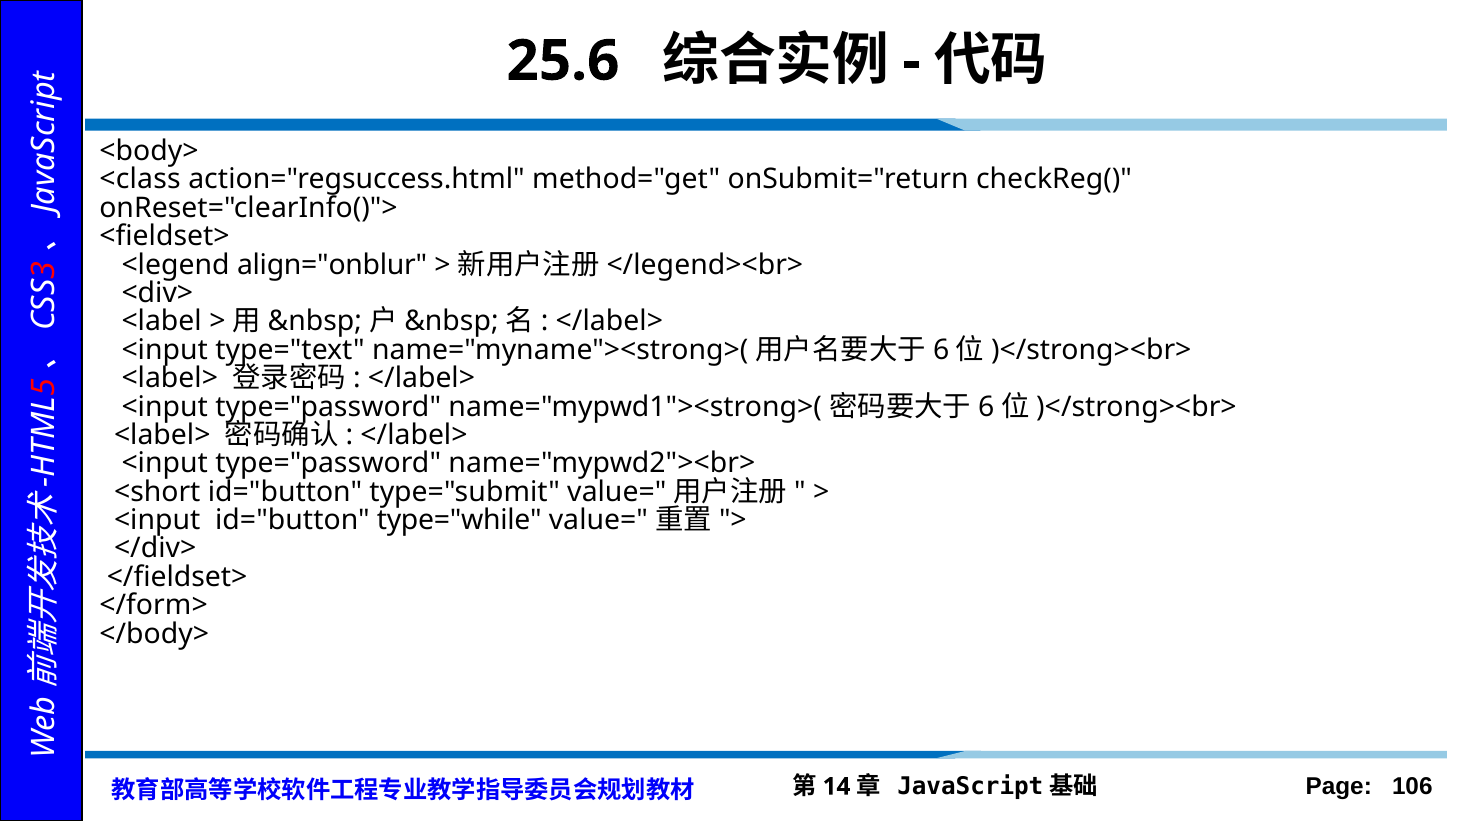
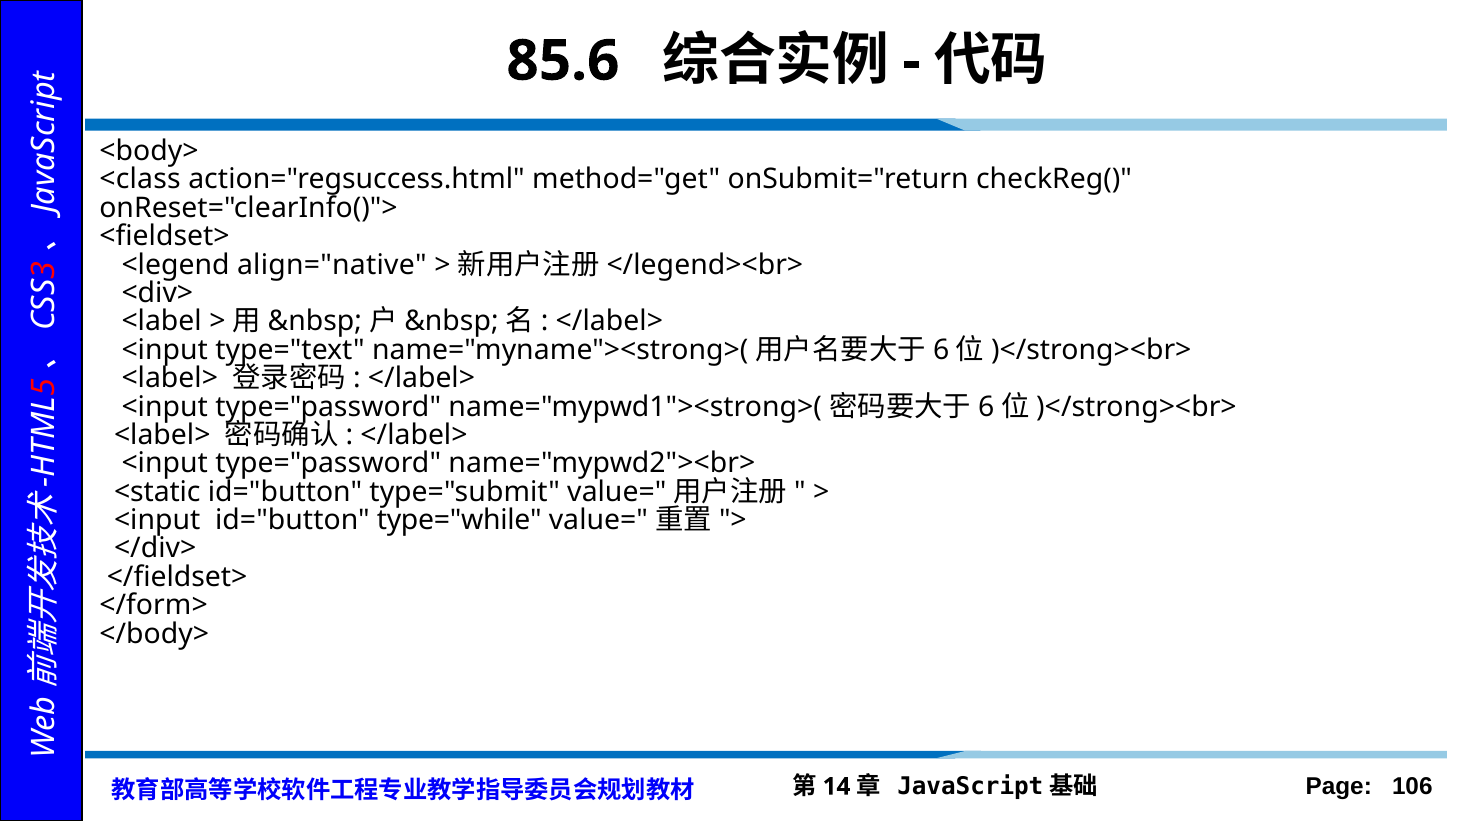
25.6: 25.6 -> 85.6 (563, 61)
align="onblur: align="onblur -> align="native (332, 265)
<short: <short -> <static (157, 492)
